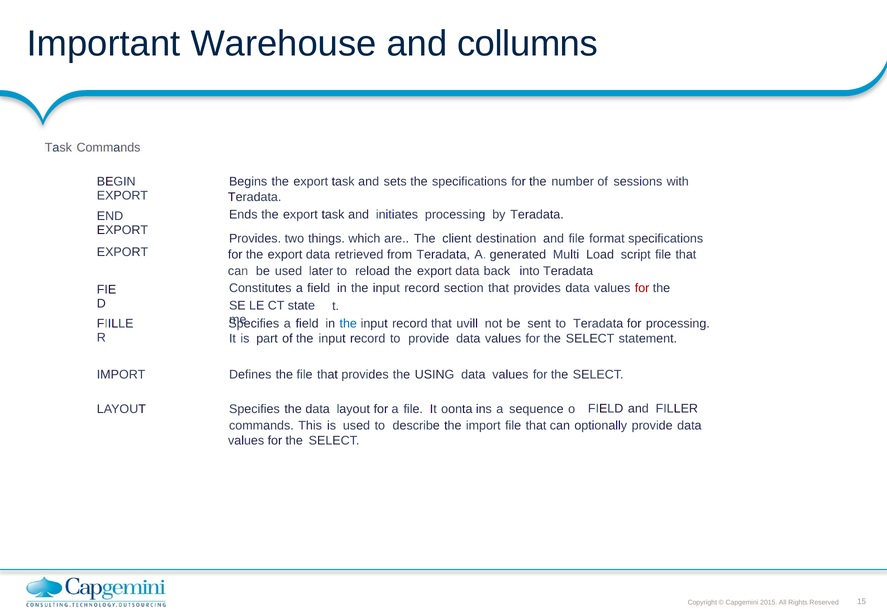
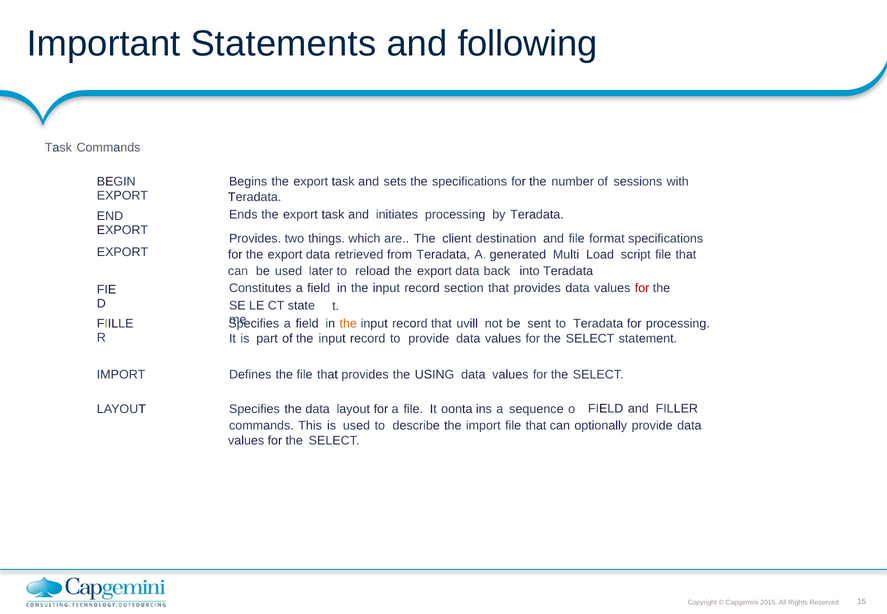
Warehouse: Warehouse -> Statements (283, 44)
collumns: collumns -> following (527, 44)
the colour: blue -> orange (348, 324)
